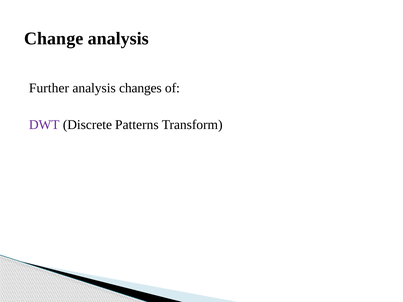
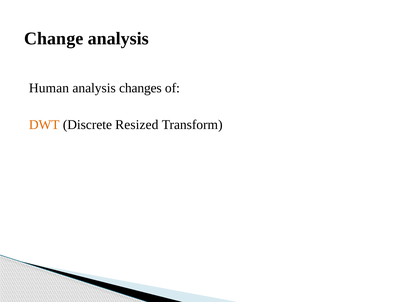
Further: Further -> Human (49, 88)
DWT colour: purple -> orange (44, 125)
Patterns: Patterns -> Resized (137, 125)
